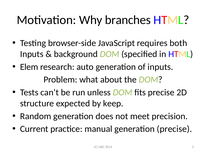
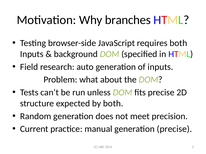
Elem: Elem -> Field (29, 67)
by keep: keep -> both (113, 104)
